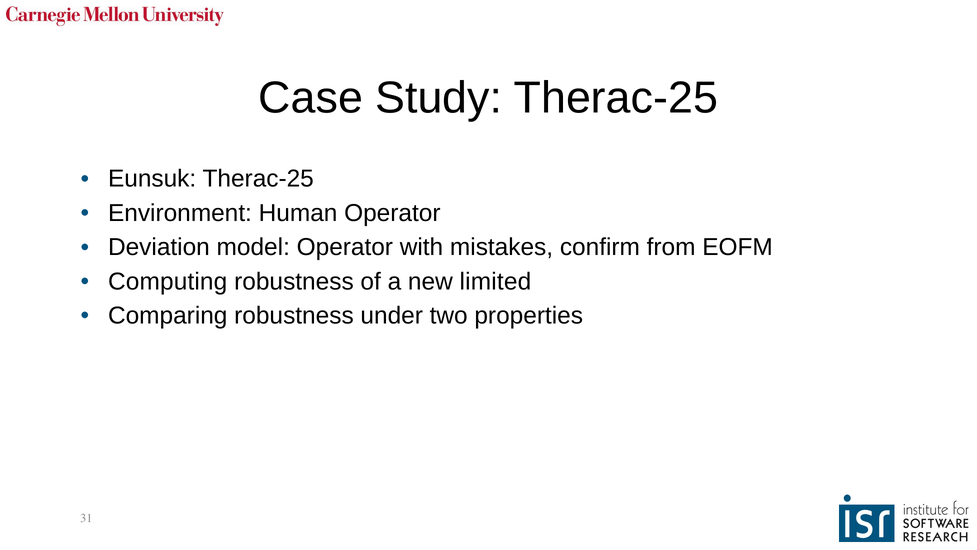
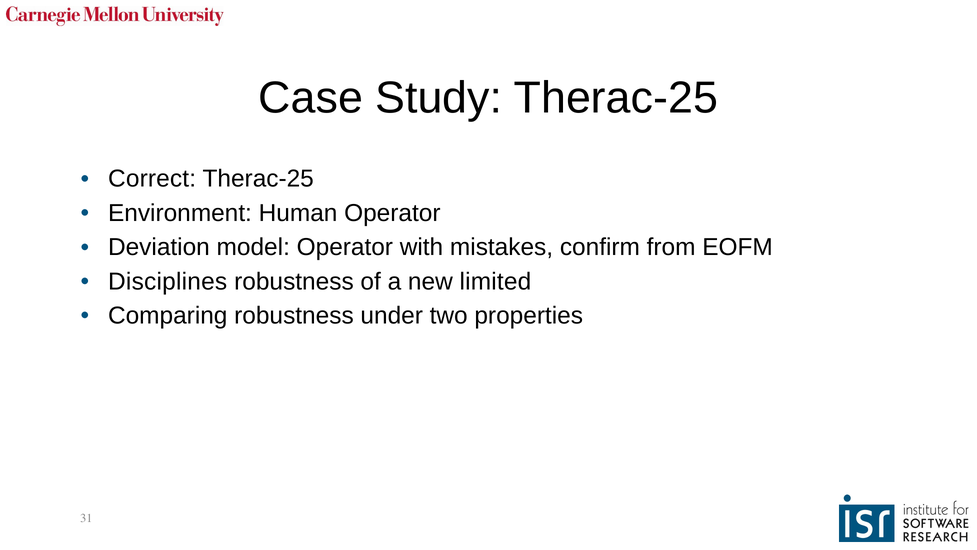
Eunsuk: Eunsuk -> Correct (152, 179)
Computing: Computing -> Disciplines (168, 281)
